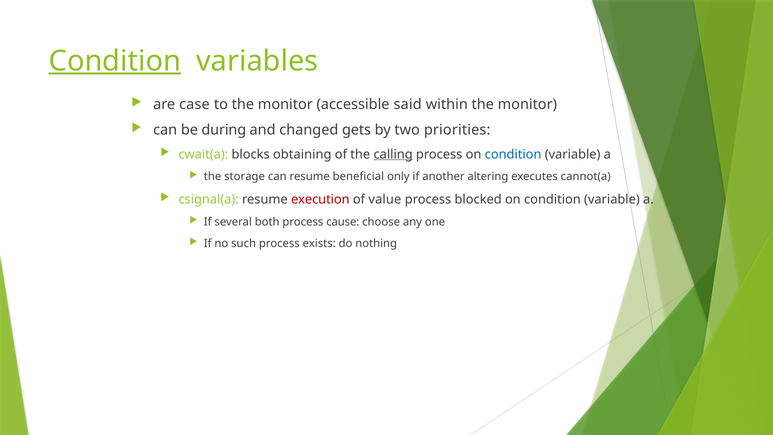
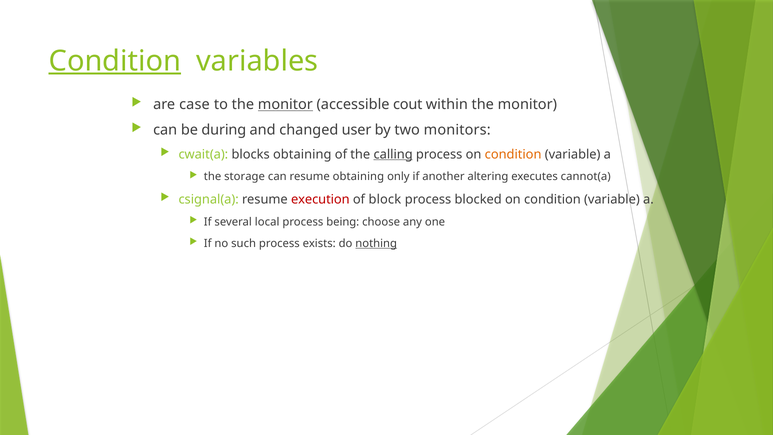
monitor underline: none -> present (285, 104)
said: said -> cout (408, 104)
gets: gets -> user (357, 130)
priorities: priorities -> monitors (457, 130)
condition colour: blue -> orange (513, 154)
resume beneficial: beneficial -> obtaining (358, 177)
value: value -> block (385, 199)
both: both -> local (267, 222)
cause: cause -> being (343, 222)
nothing underline: none -> present (376, 243)
